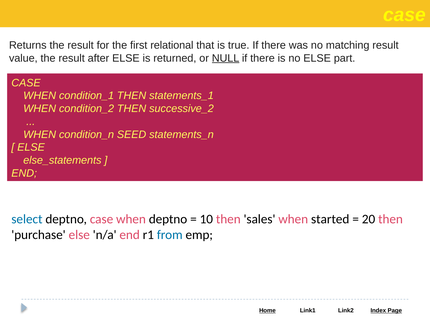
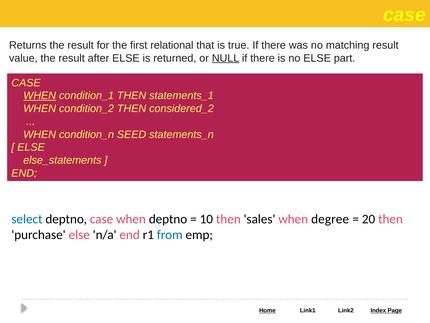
WHEN underline: none -> present (40, 96)
successive_2: successive_2 -> considered_2 (181, 108)
started: started -> degree (330, 219)
